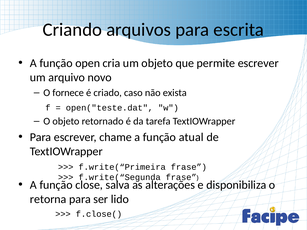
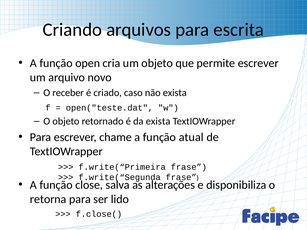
fornece: fornece -> receber (68, 93)
da tarefa: tarefa -> exista (158, 121)
